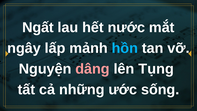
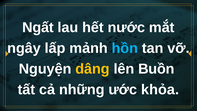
dâng colour: pink -> yellow (92, 69)
Tụng: Tụng -> Buồn (156, 69)
sống: sống -> khỏa (160, 89)
